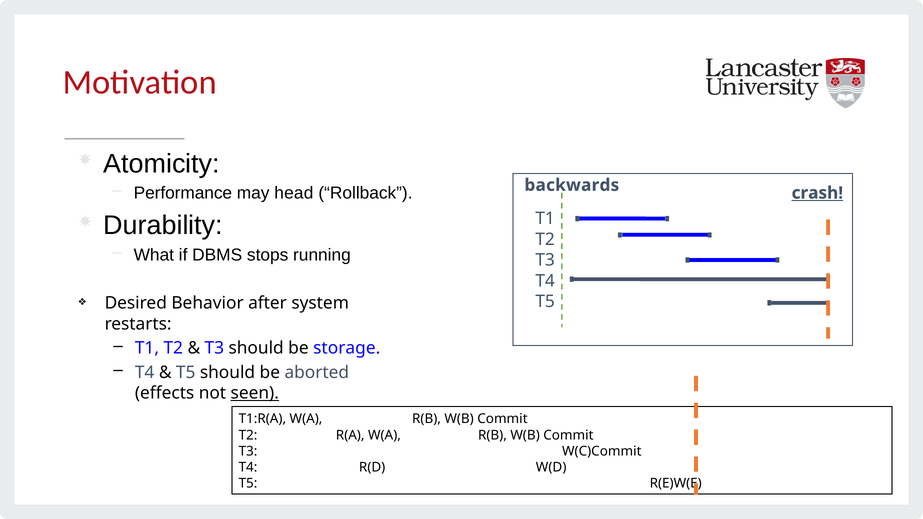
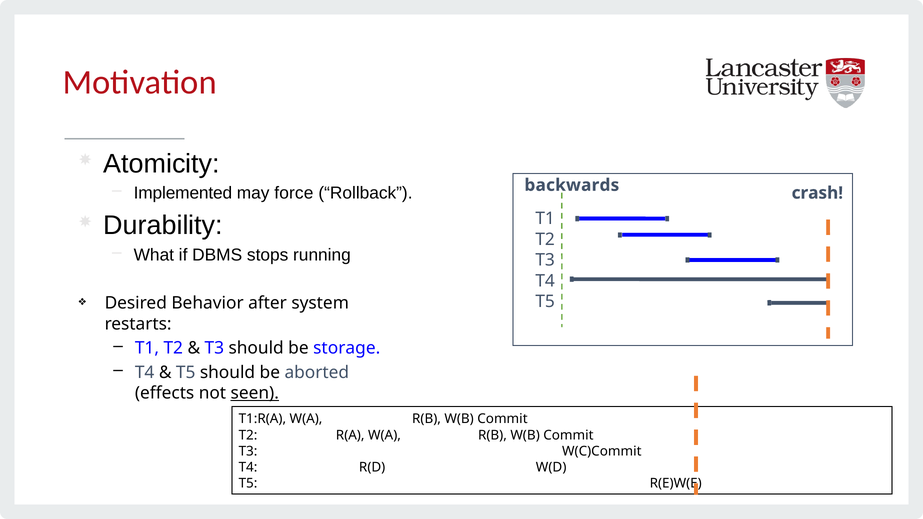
Performance: Performance -> Implemented (183, 193)
head: head -> force (294, 193)
crash underline: present -> none (817, 193)
